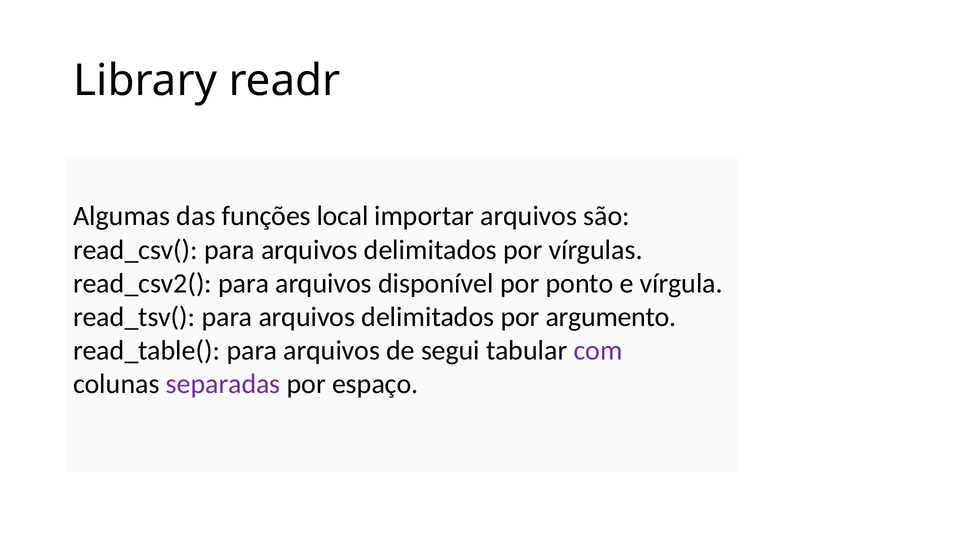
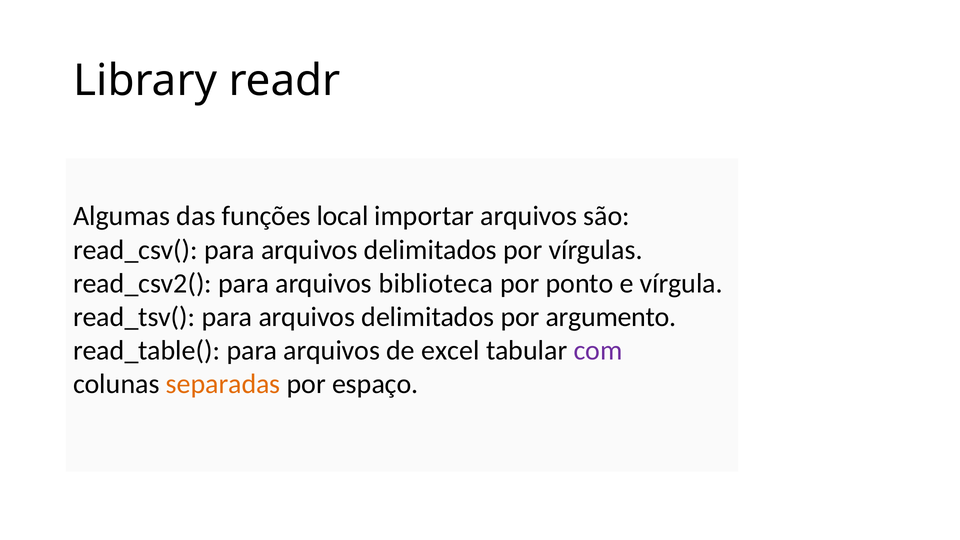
disponível: disponível -> biblioteca (436, 283)
segui: segui -> excel (450, 351)
separadas colour: purple -> orange (223, 384)
